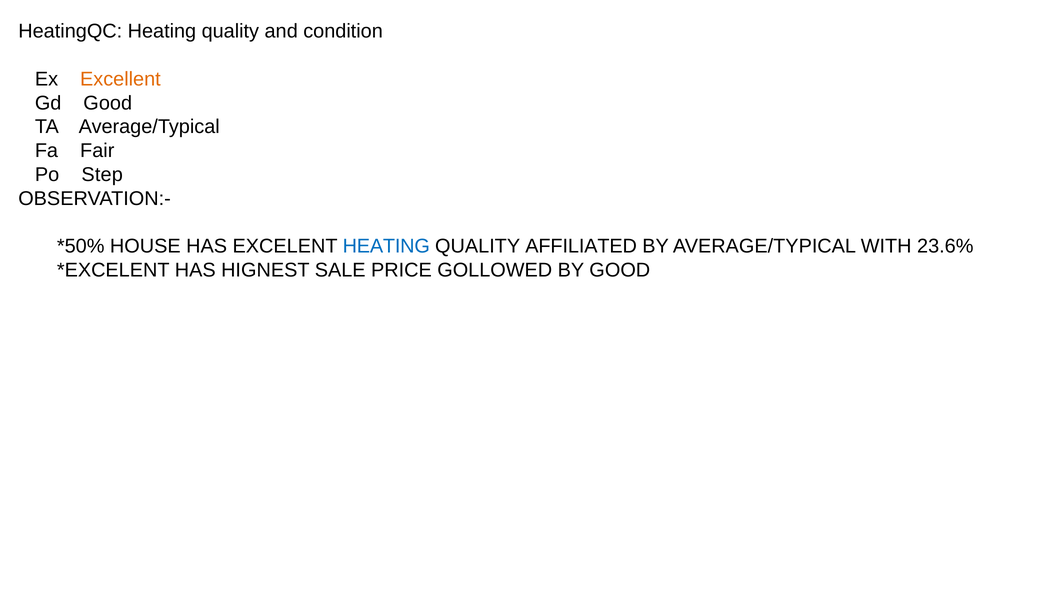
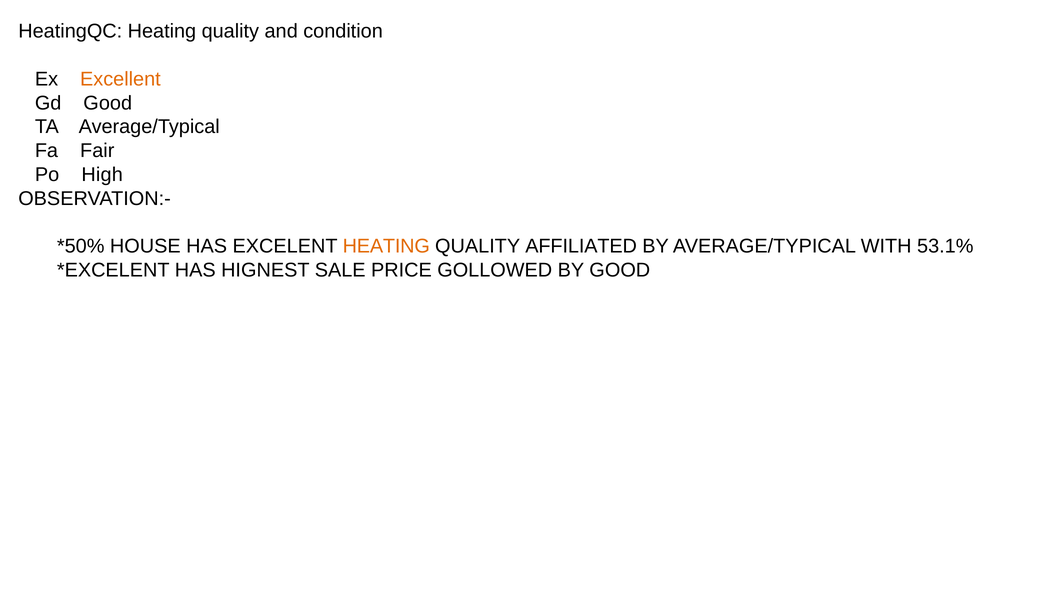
Step: Step -> High (102, 175)
HEATING colour: blue -> orange (386, 246)
23.6%: 23.6% -> 53.1% (945, 246)
